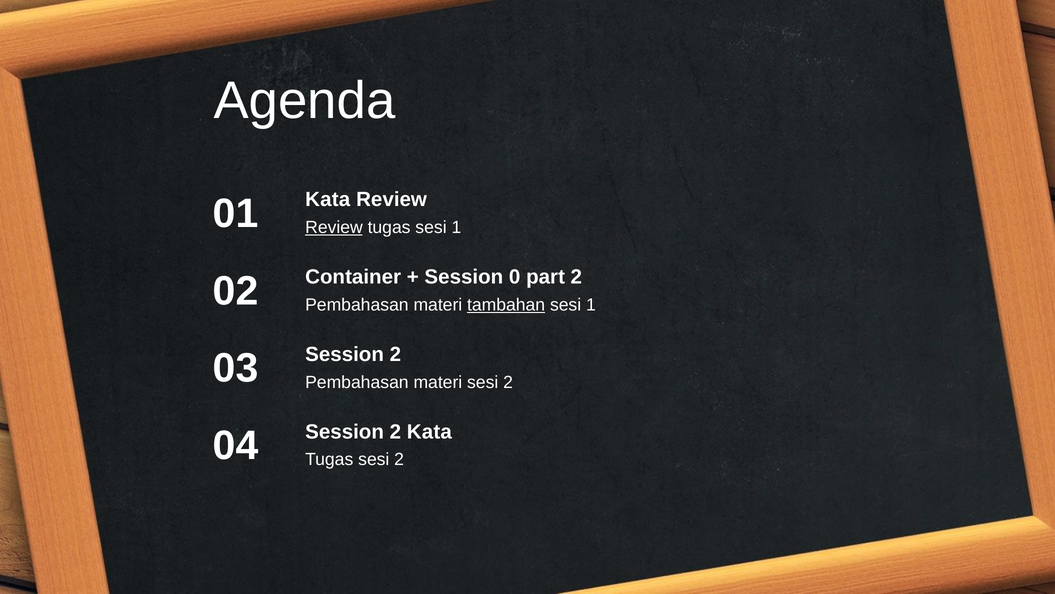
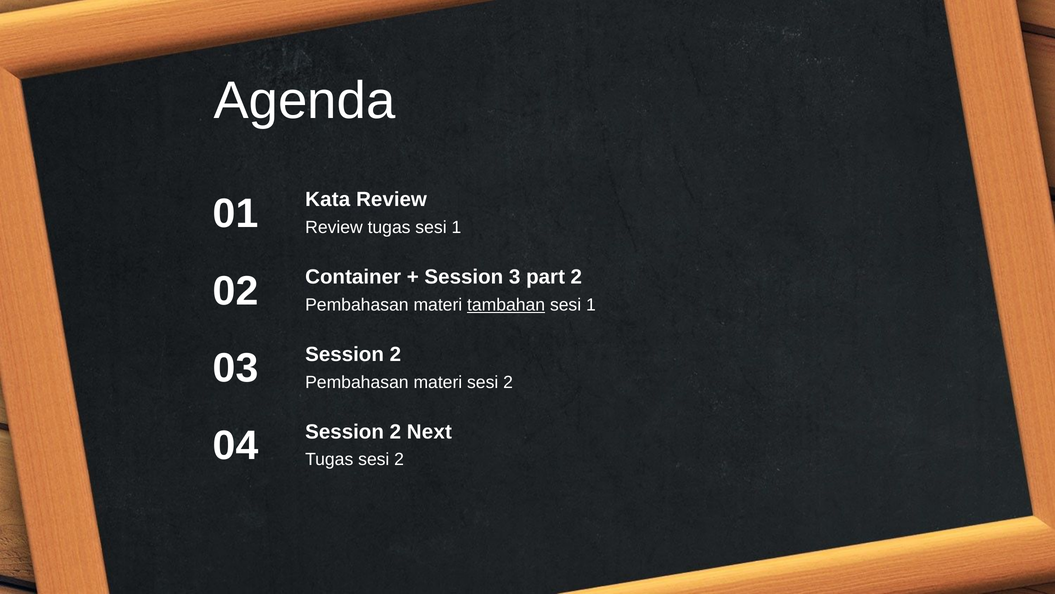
Review underline: present -> none (334, 227)
0: 0 -> 3 (515, 277)
2 Kata: Kata -> Next (429, 431)
